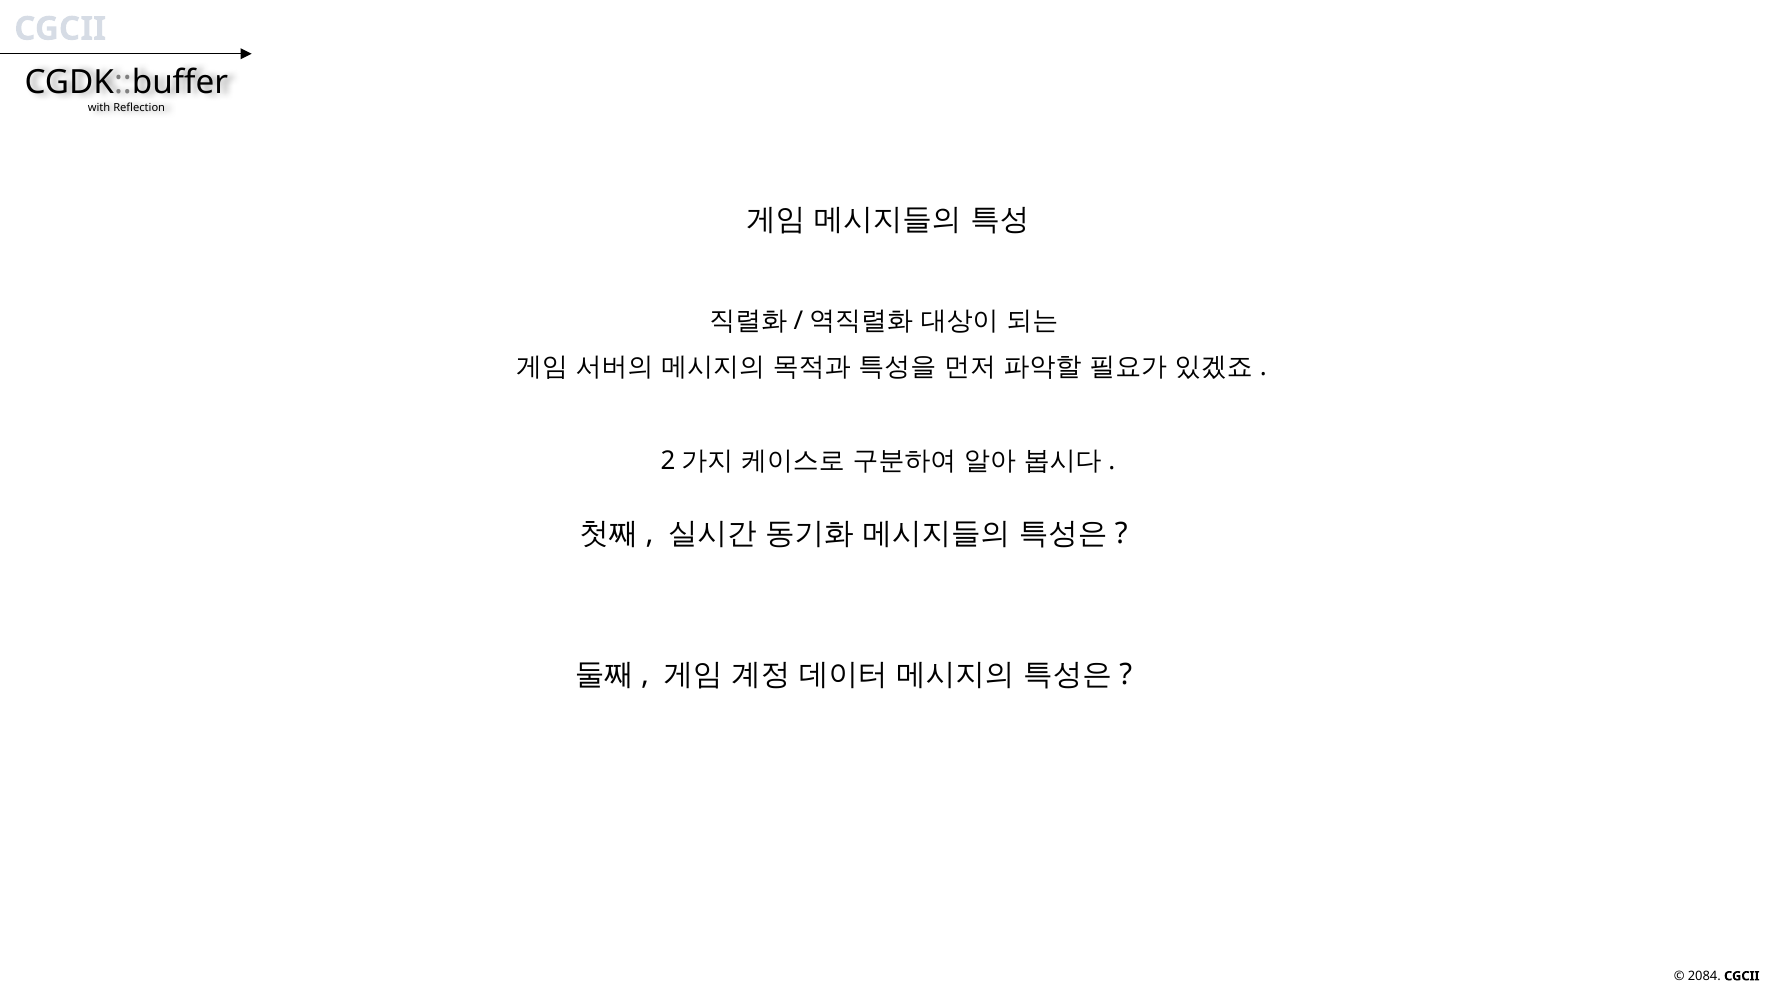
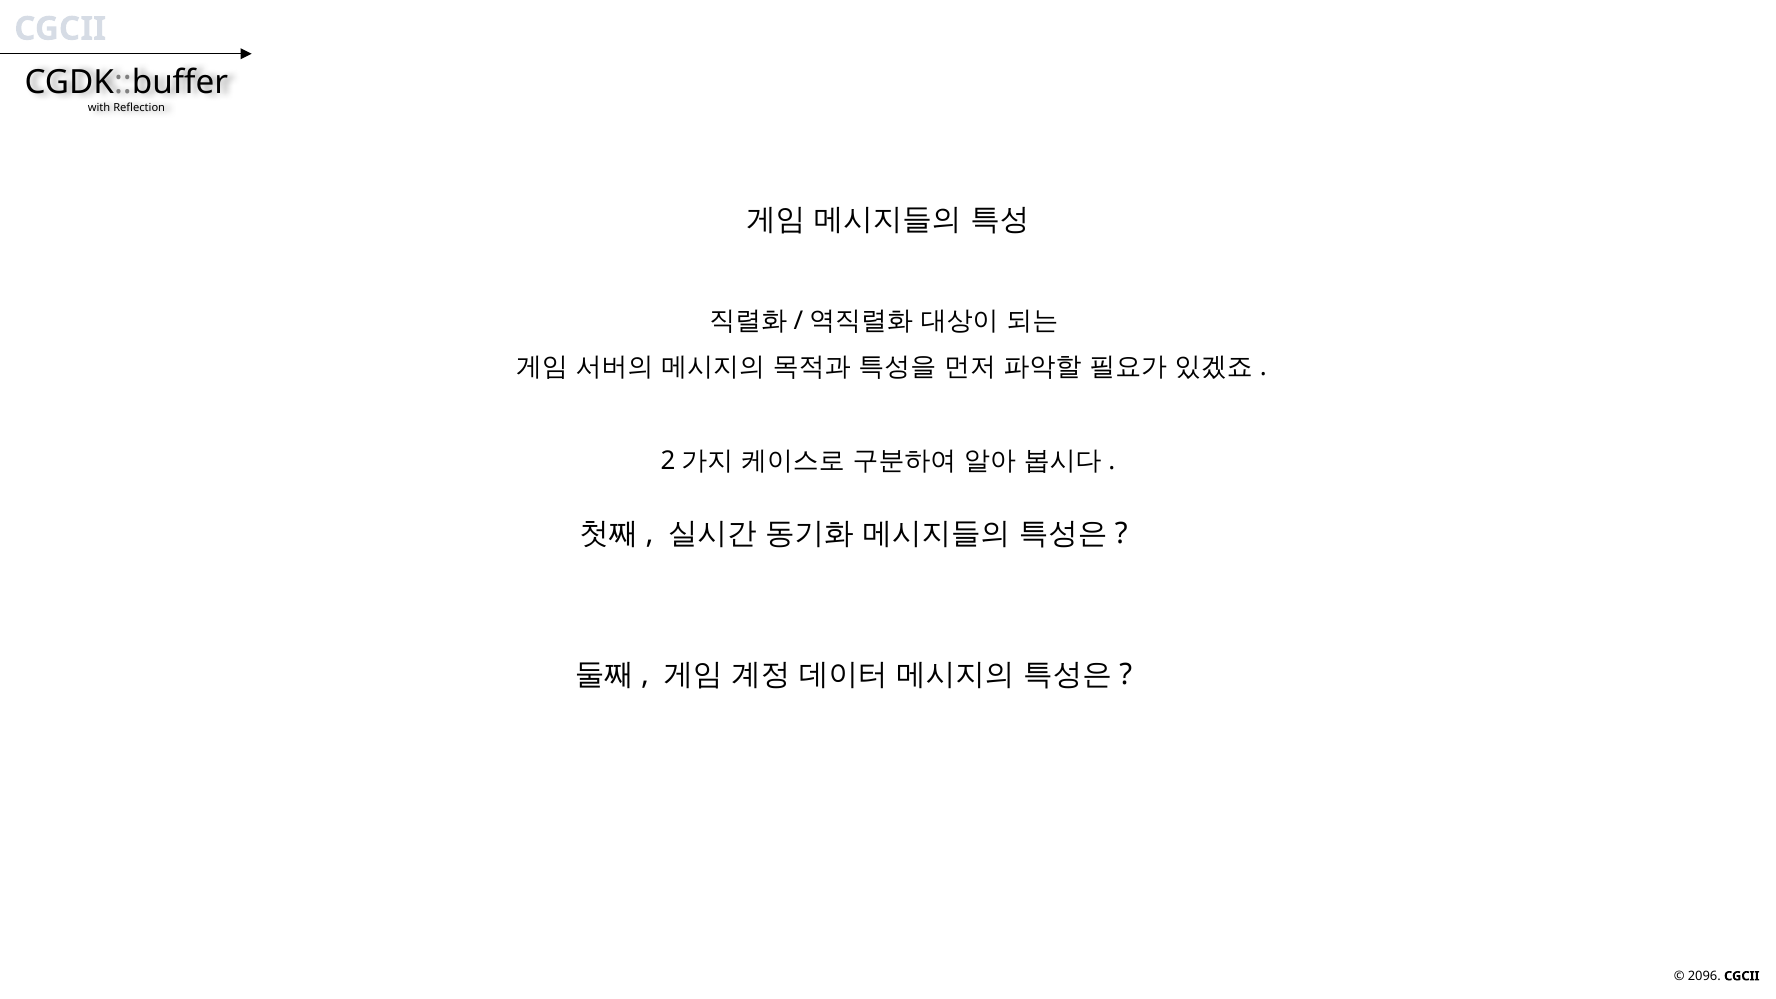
2084: 2084 -> 2096 (1704, 976)
